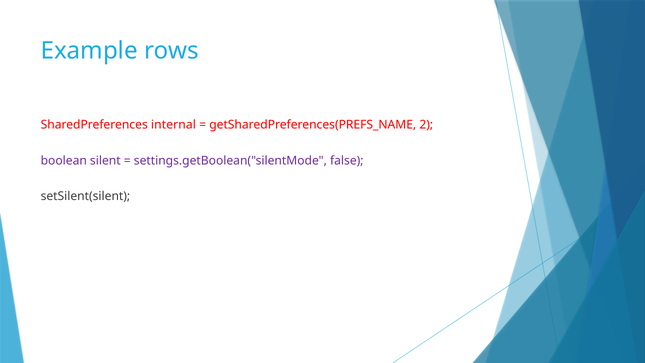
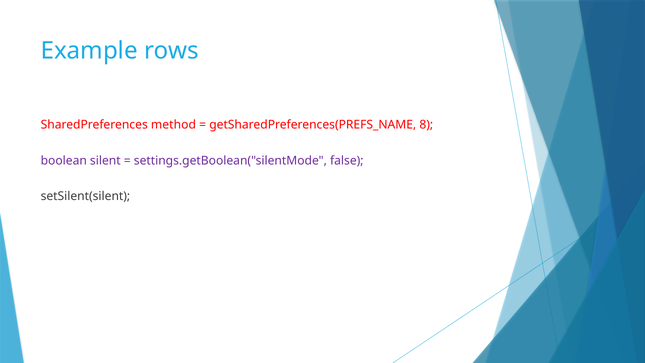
internal: internal -> method (173, 125)
2: 2 -> 8 (426, 125)
